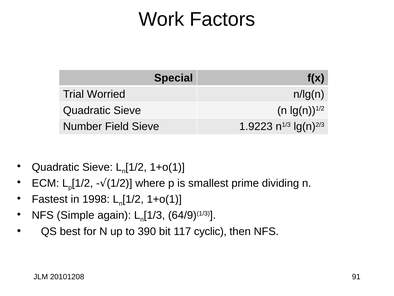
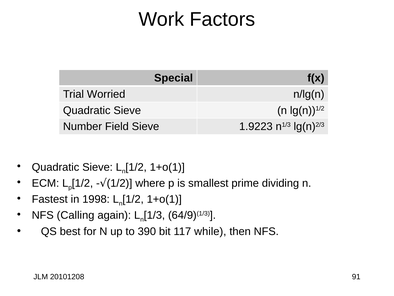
Simple: Simple -> Calling (76, 215)
cyclic: cyclic -> while (210, 231)
